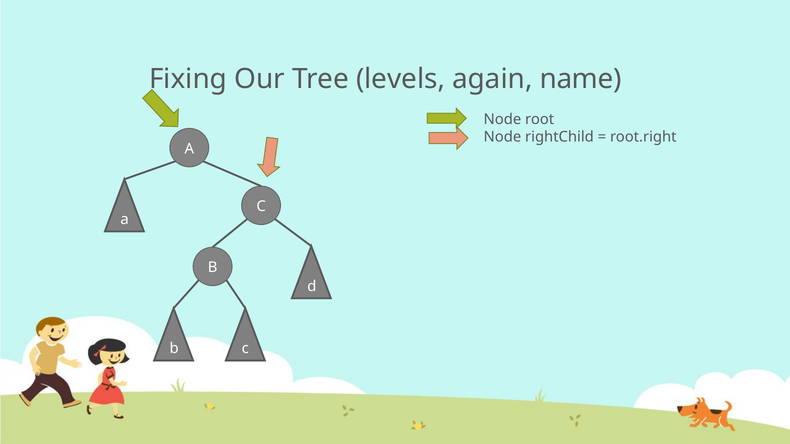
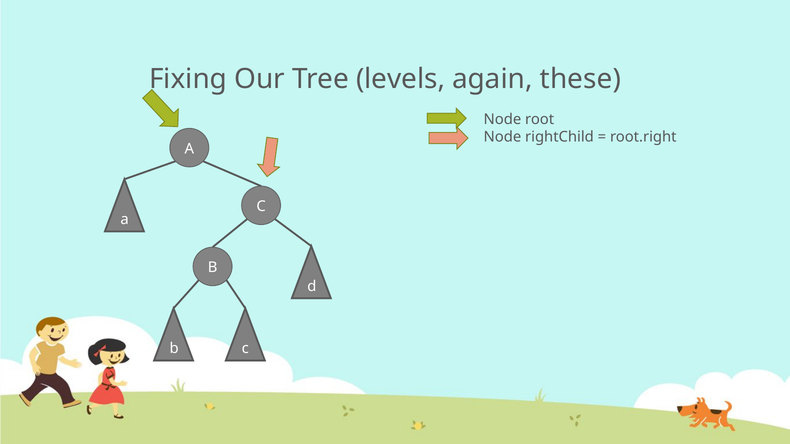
name: name -> these (580, 79)
